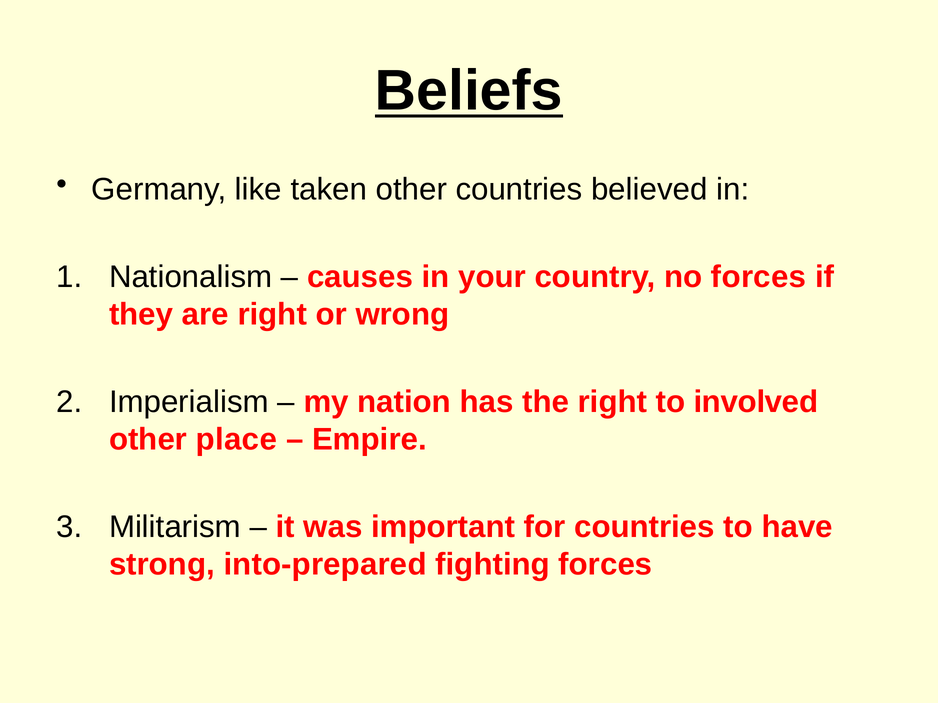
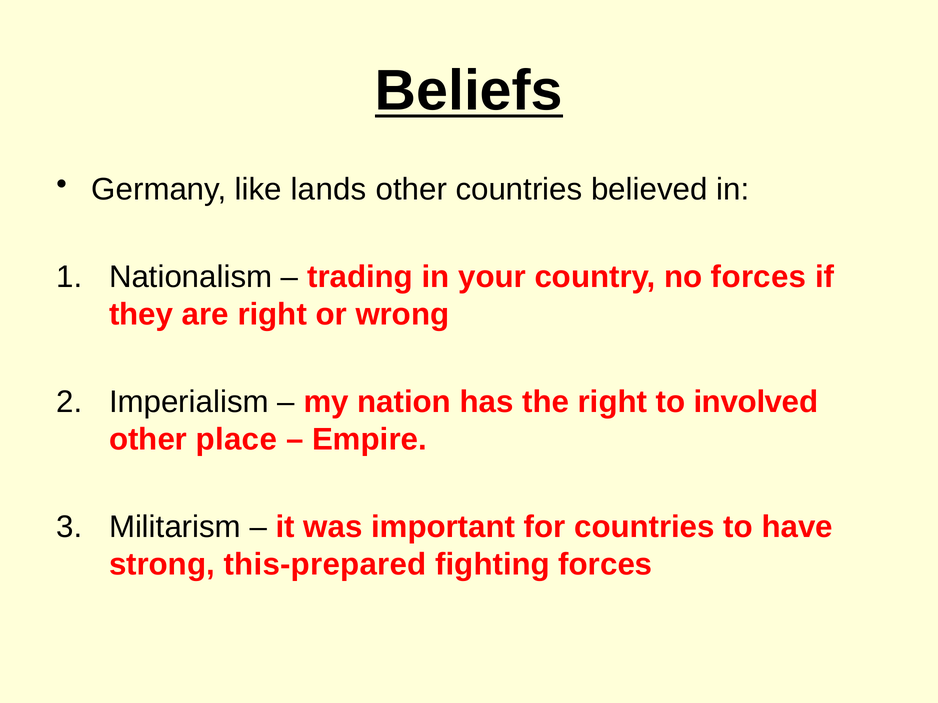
taken: taken -> lands (329, 190)
causes: causes -> trading (360, 277)
into-prepared: into-prepared -> this-prepared (325, 565)
